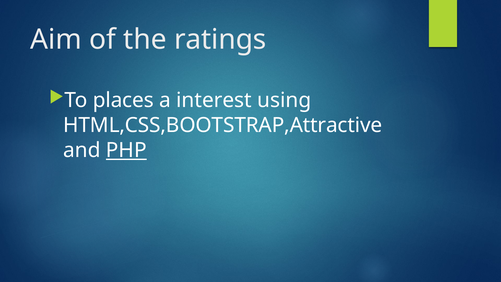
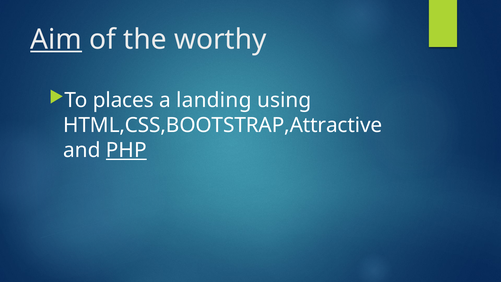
Aim underline: none -> present (56, 39)
ratings: ratings -> worthy (220, 39)
interest: interest -> landing (214, 100)
